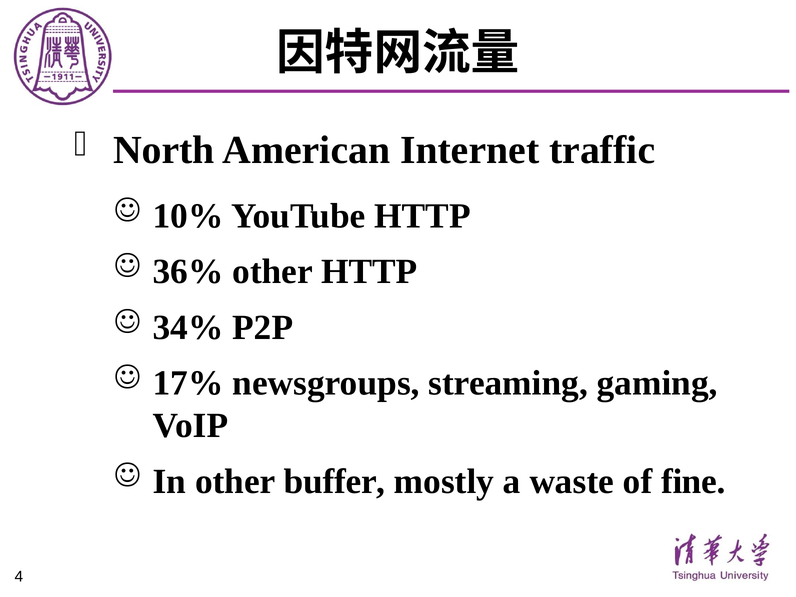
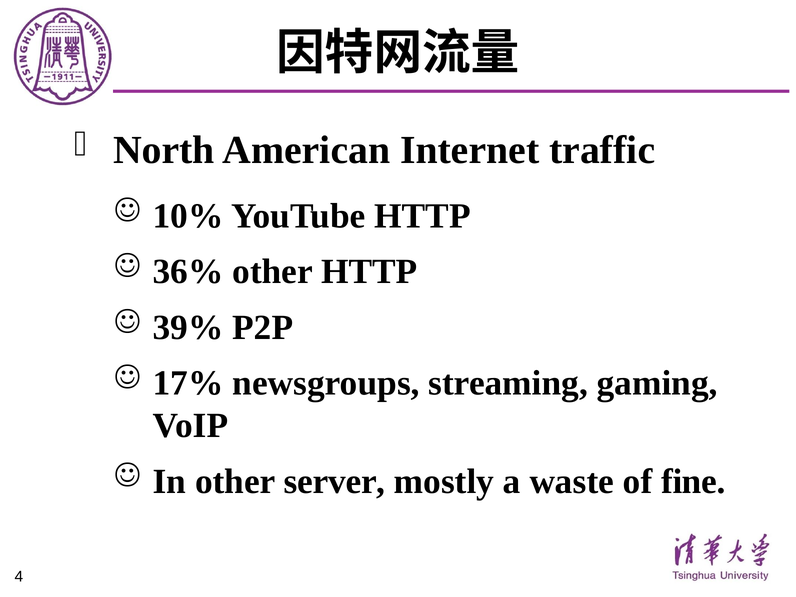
34%: 34% -> 39% (188, 328)
buffer: buffer -> server (335, 481)
